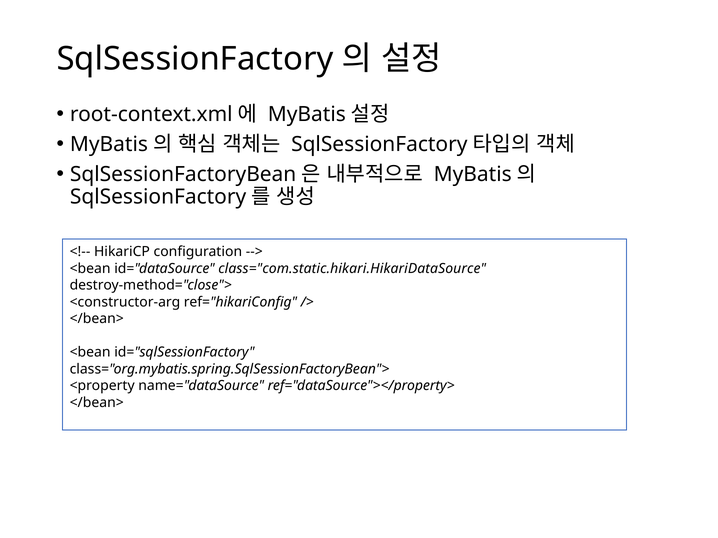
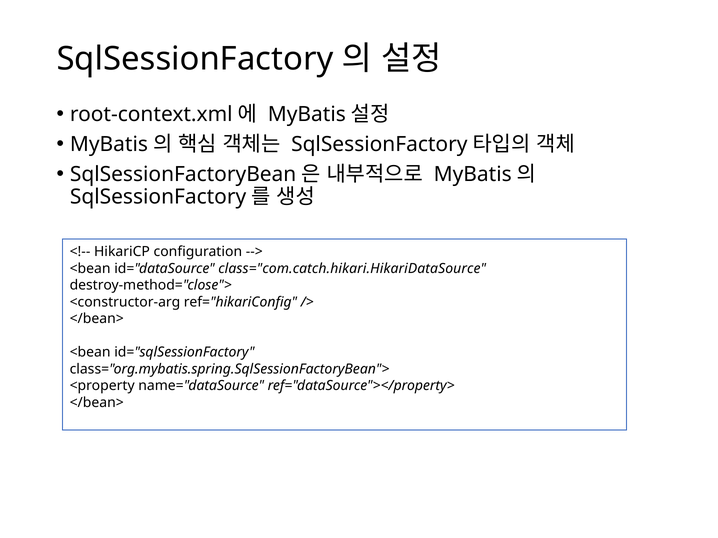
class="com.static.hikari.HikariDataSource: class="com.static.hikari.HikariDataSource -> class="com.catch.hikari.HikariDataSource (352, 269)
